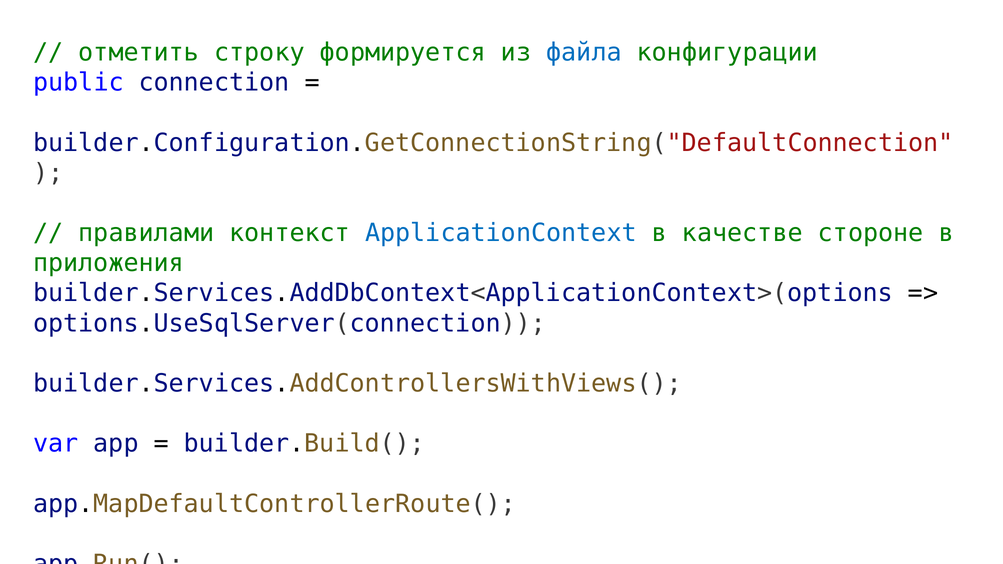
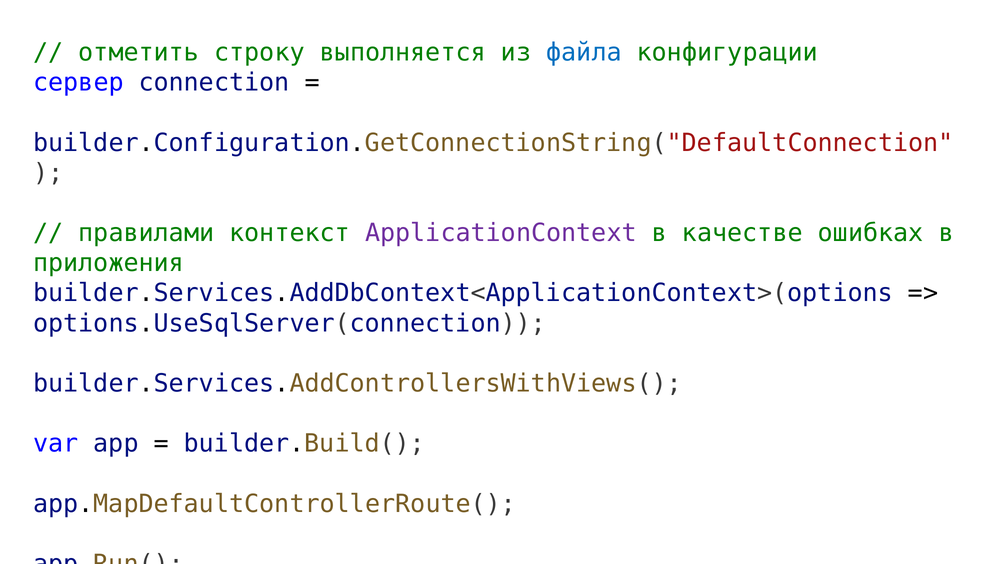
формируется: формируется -> выполняется (403, 53)
public: public -> сервер (78, 83)
ApplicationContext colour: blue -> purple (501, 233)
стороне: стороне -> ошибках (871, 233)
